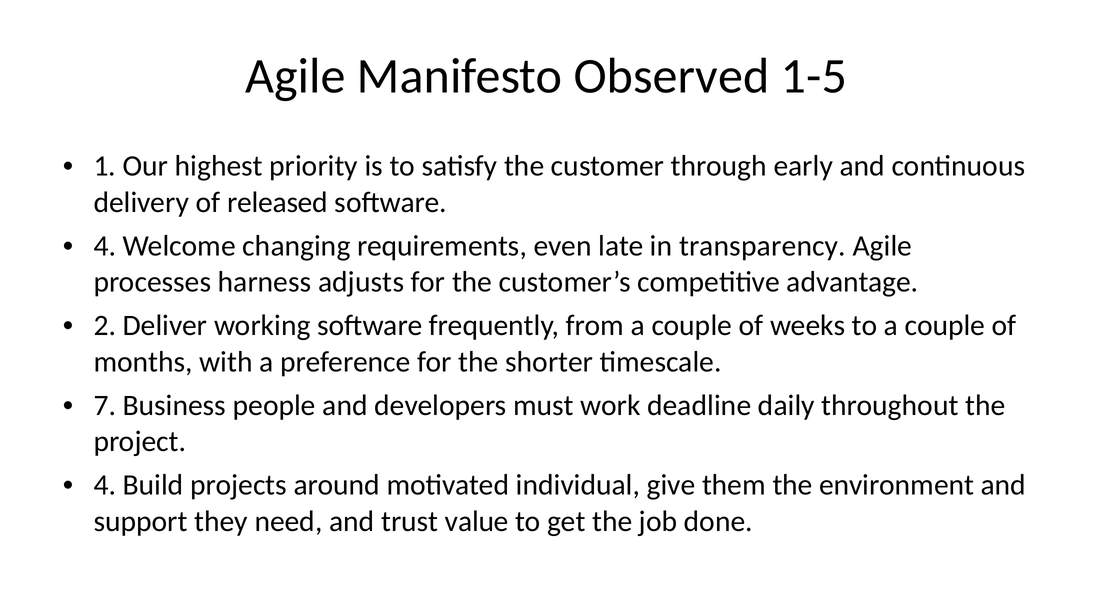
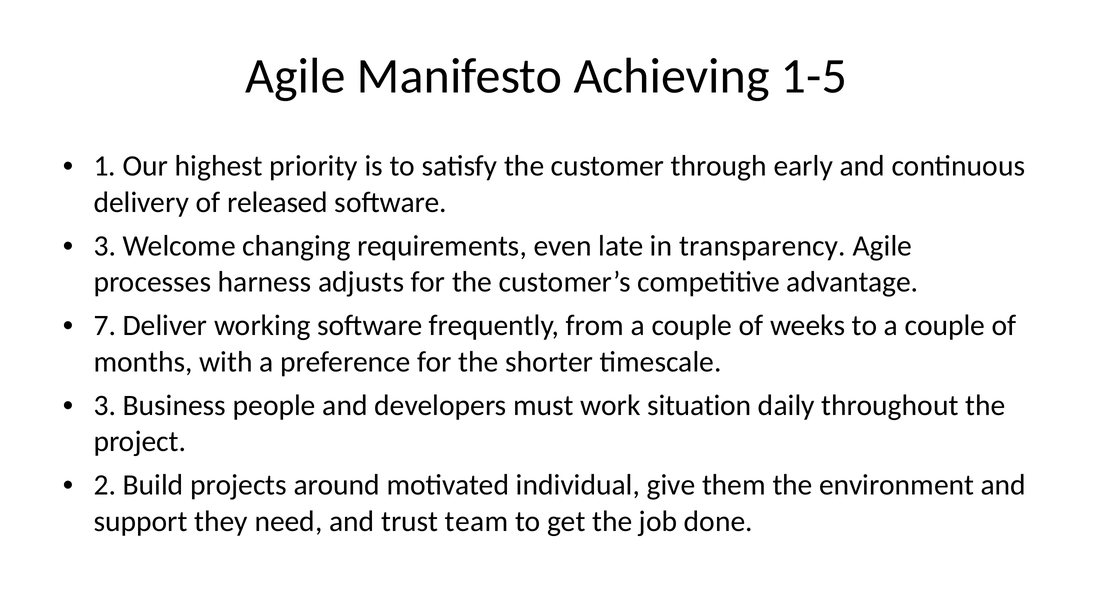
Observed: Observed -> Achieving (672, 76)
4: 4 -> 3 (105, 246)
2: 2 -> 7 (105, 325)
7: 7 -> 3 (105, 405)
deadline: deadline -> situation (699, 405)
4: 4 -> 2 (105, 485)
value: value -> team (477, 521)
